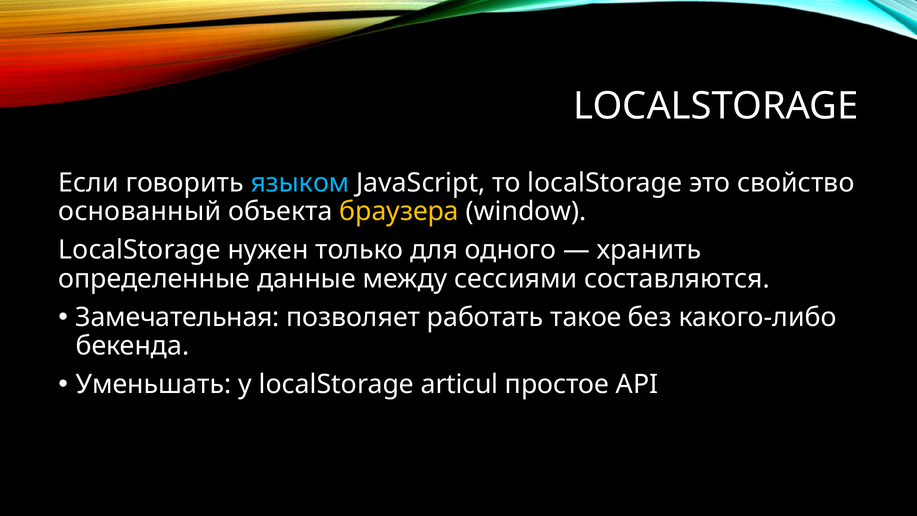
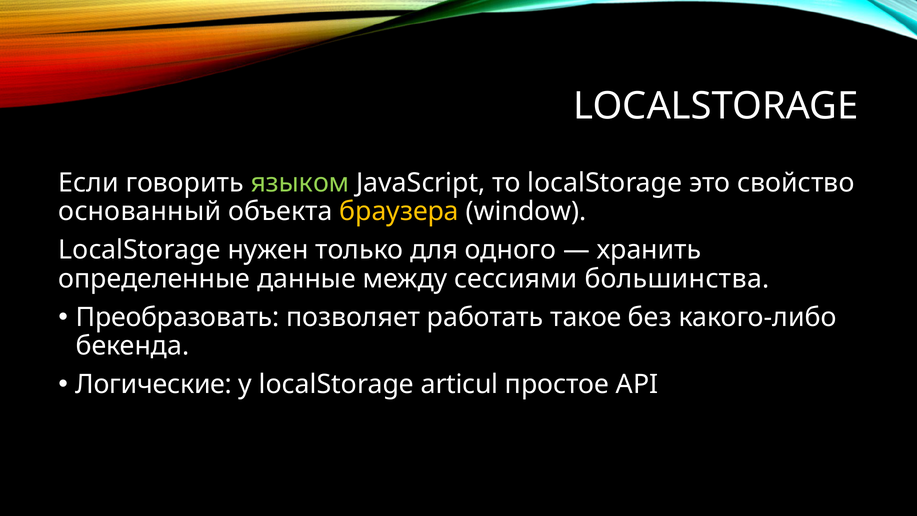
языком colour: light blue -> light green (300, 183)
составляются: составляются -> большинства (677, 279)
Замечательная: Замечательная -> Преобразовать (178, 317)
Уменьшать: Уменьшать -> Логические (154, 384)
